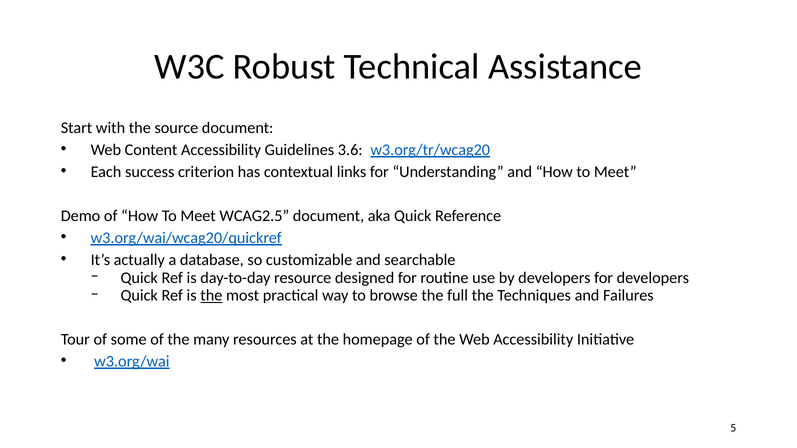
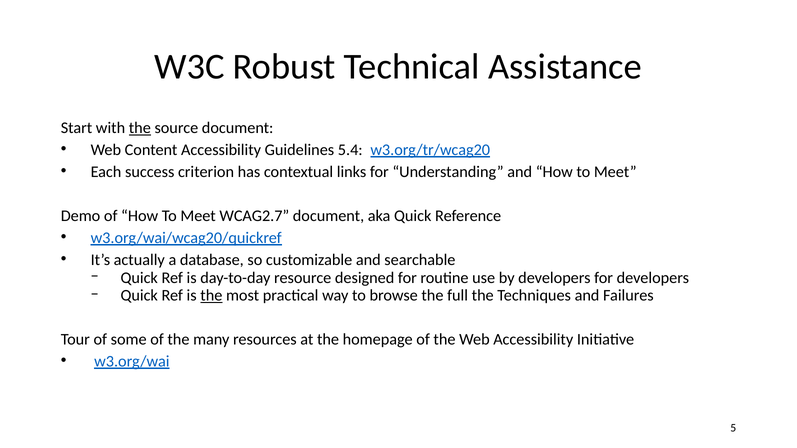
the underline: none -> present (140, 128)
3.6: 3.6 -> 5.4 (350, 150)
WCAG2.5: WCAG2.5 -> WCAG2.7 (254, 216)
